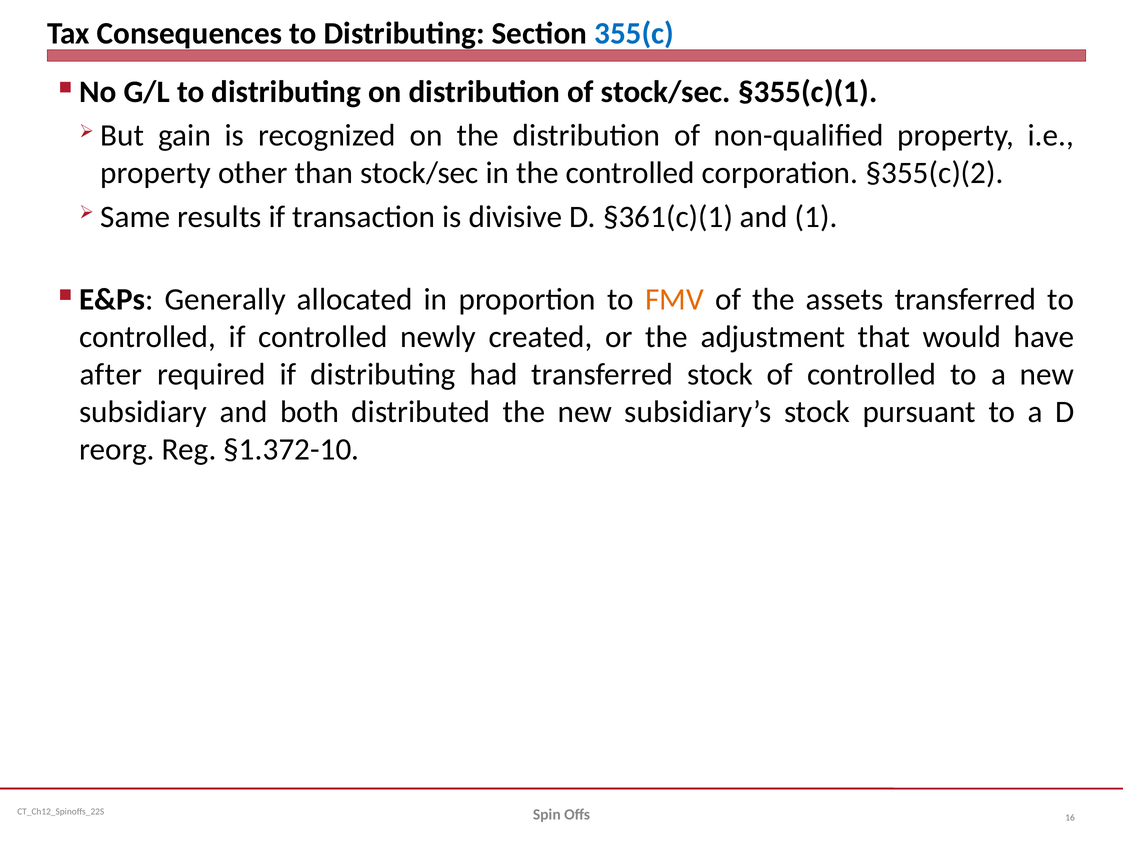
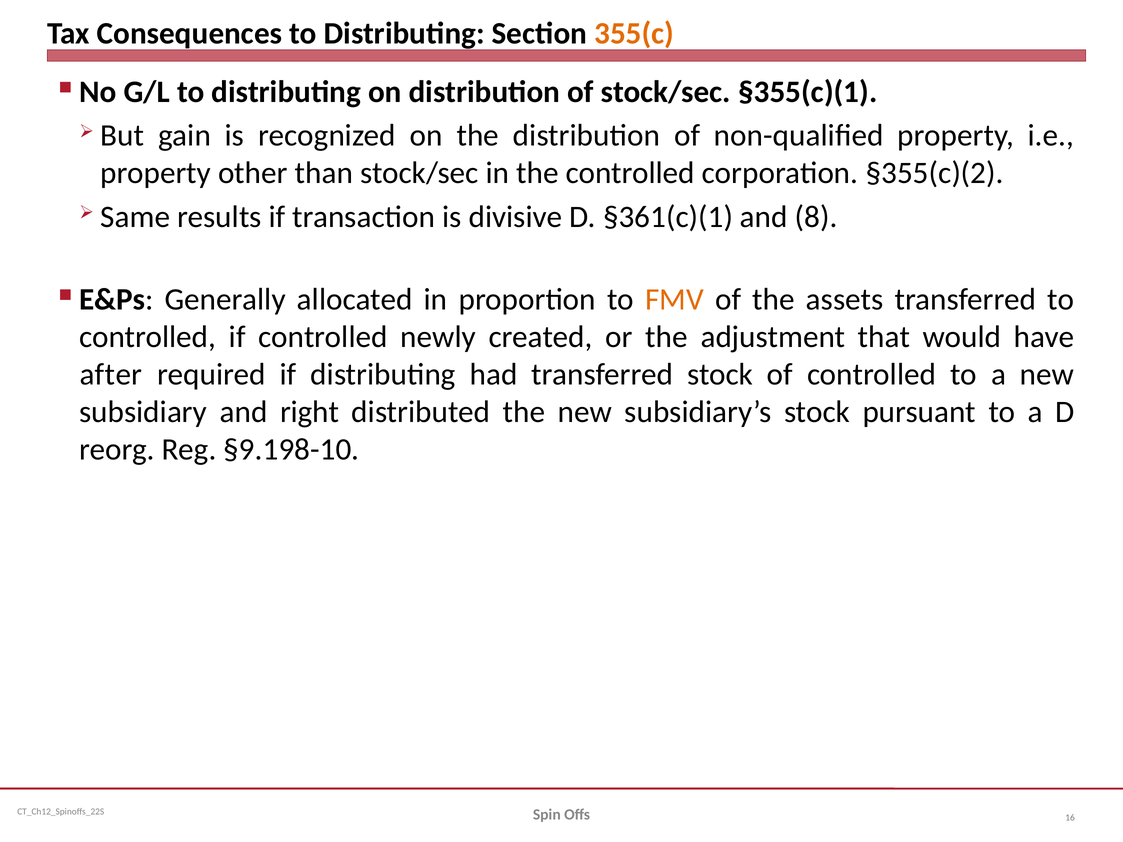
355(c colour: blue -> orange (634, 33)
1: 1 -> 8 (816, 217)
both: both -> right (310, 412)
§1.372-10: §1.372-10 -> §9.198-10 (291, 450)
